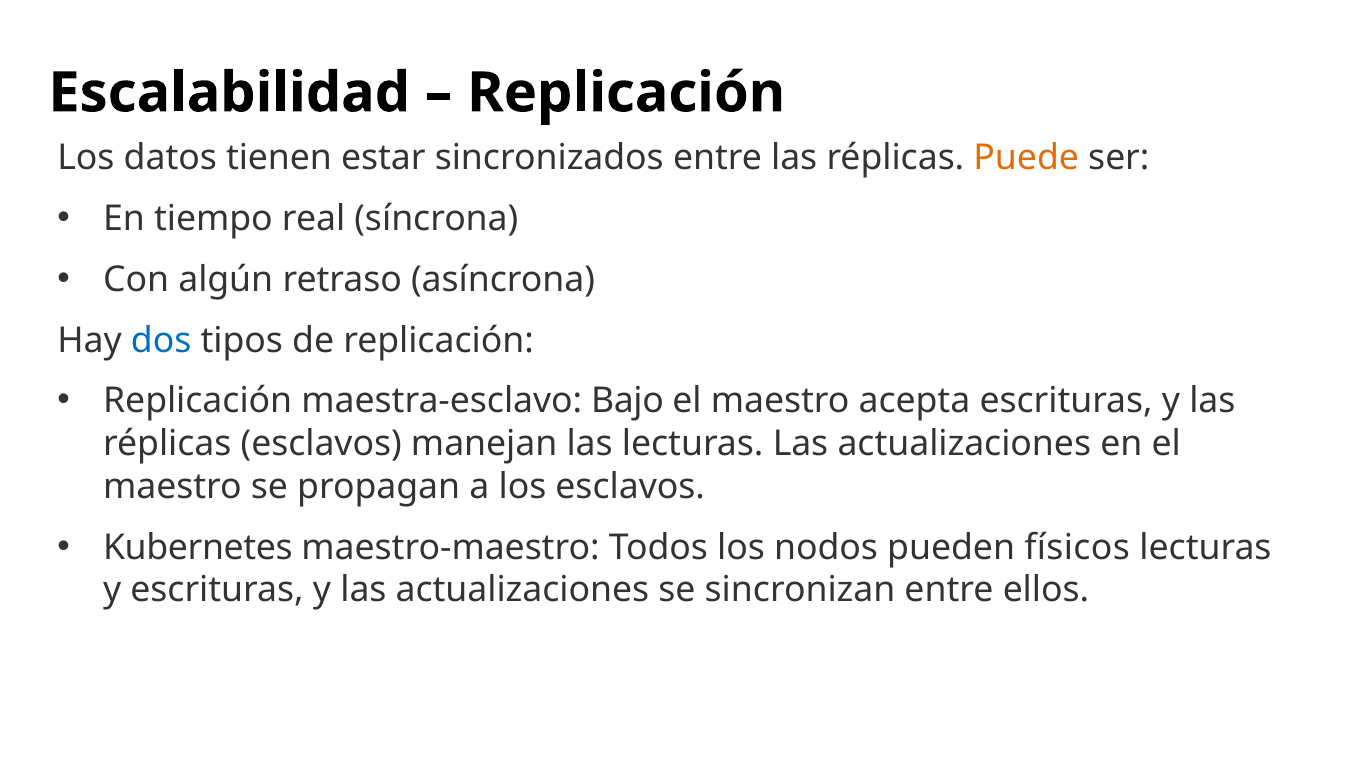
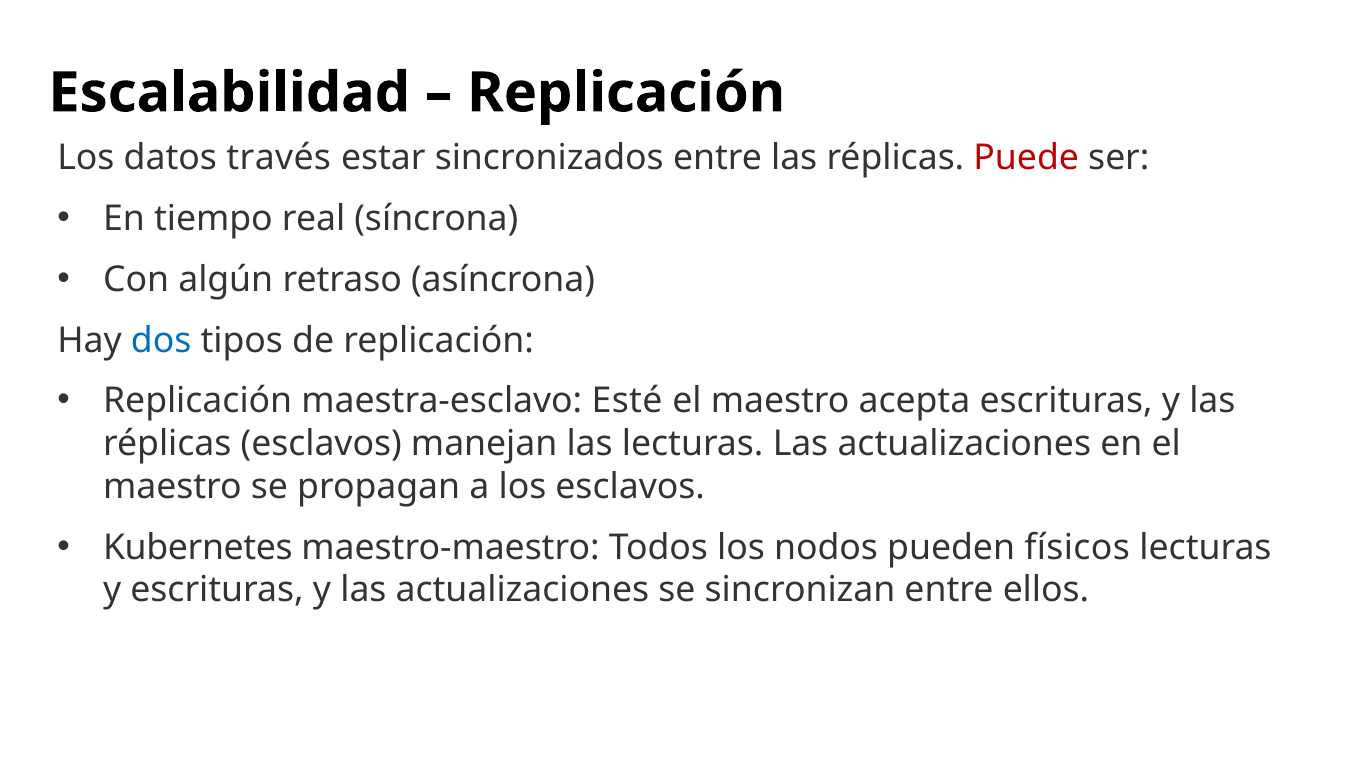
tienen: tienen -> través (279, 158)
Puede colour: orange -> red (1026, 158)
Bajo: Bajo -> Esté (627, 401)
